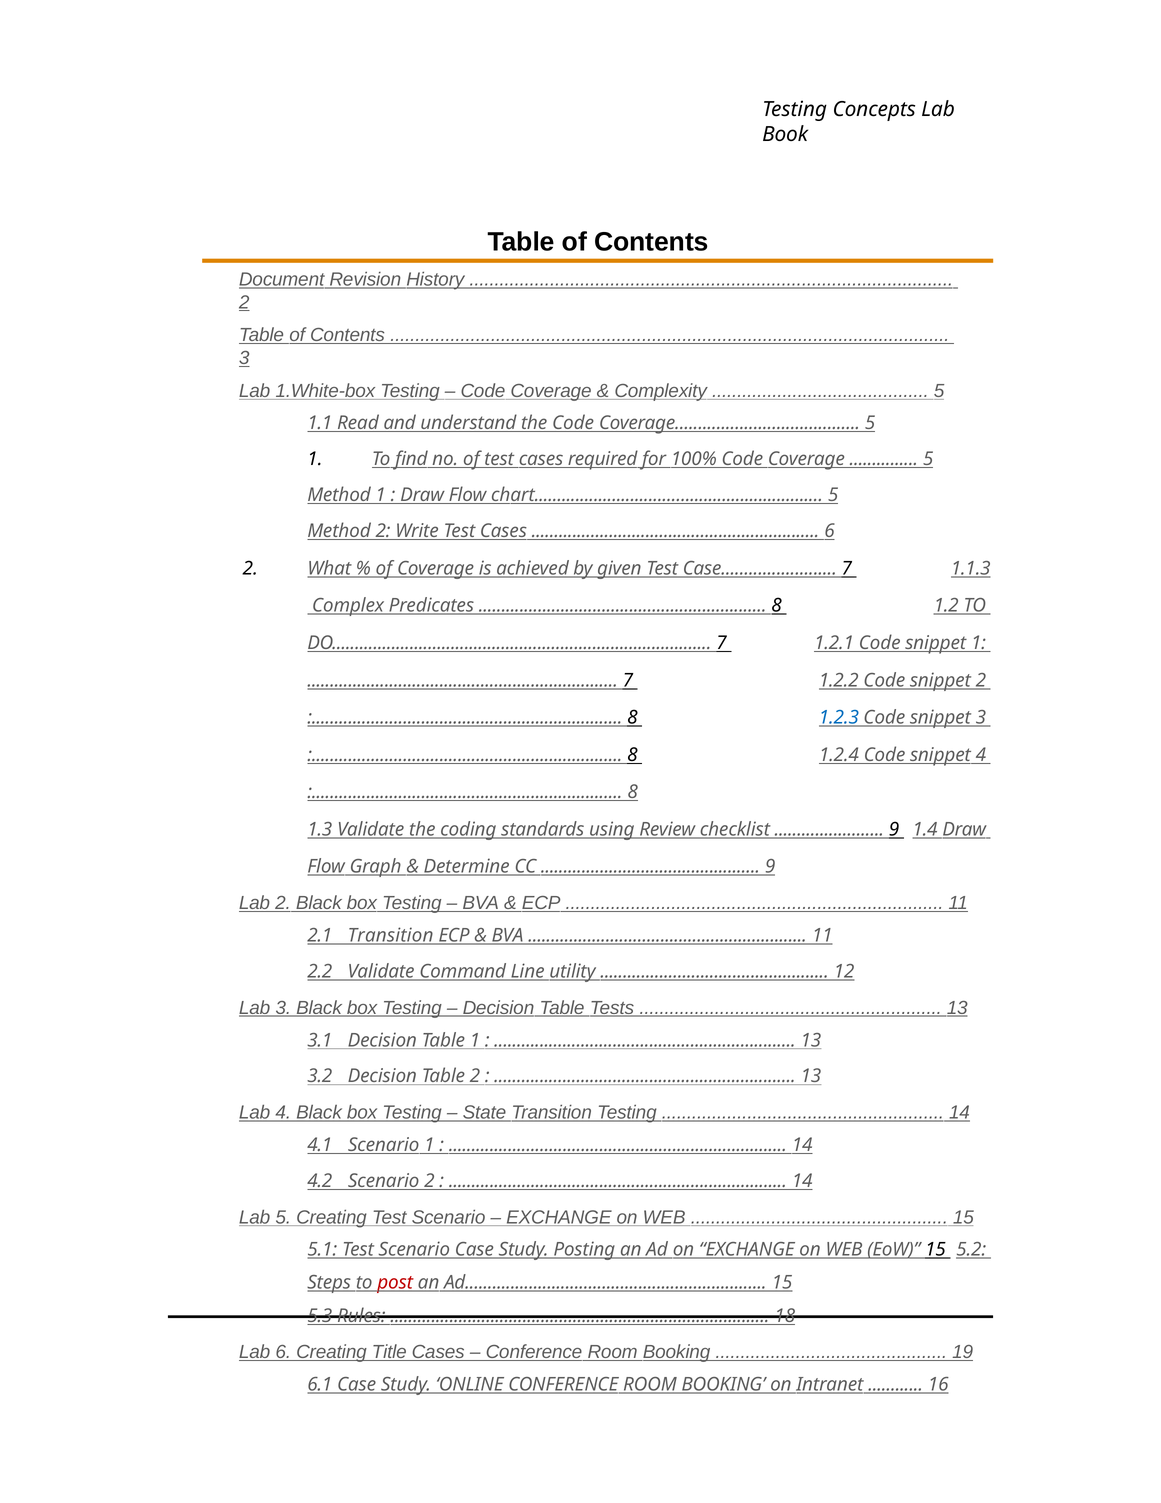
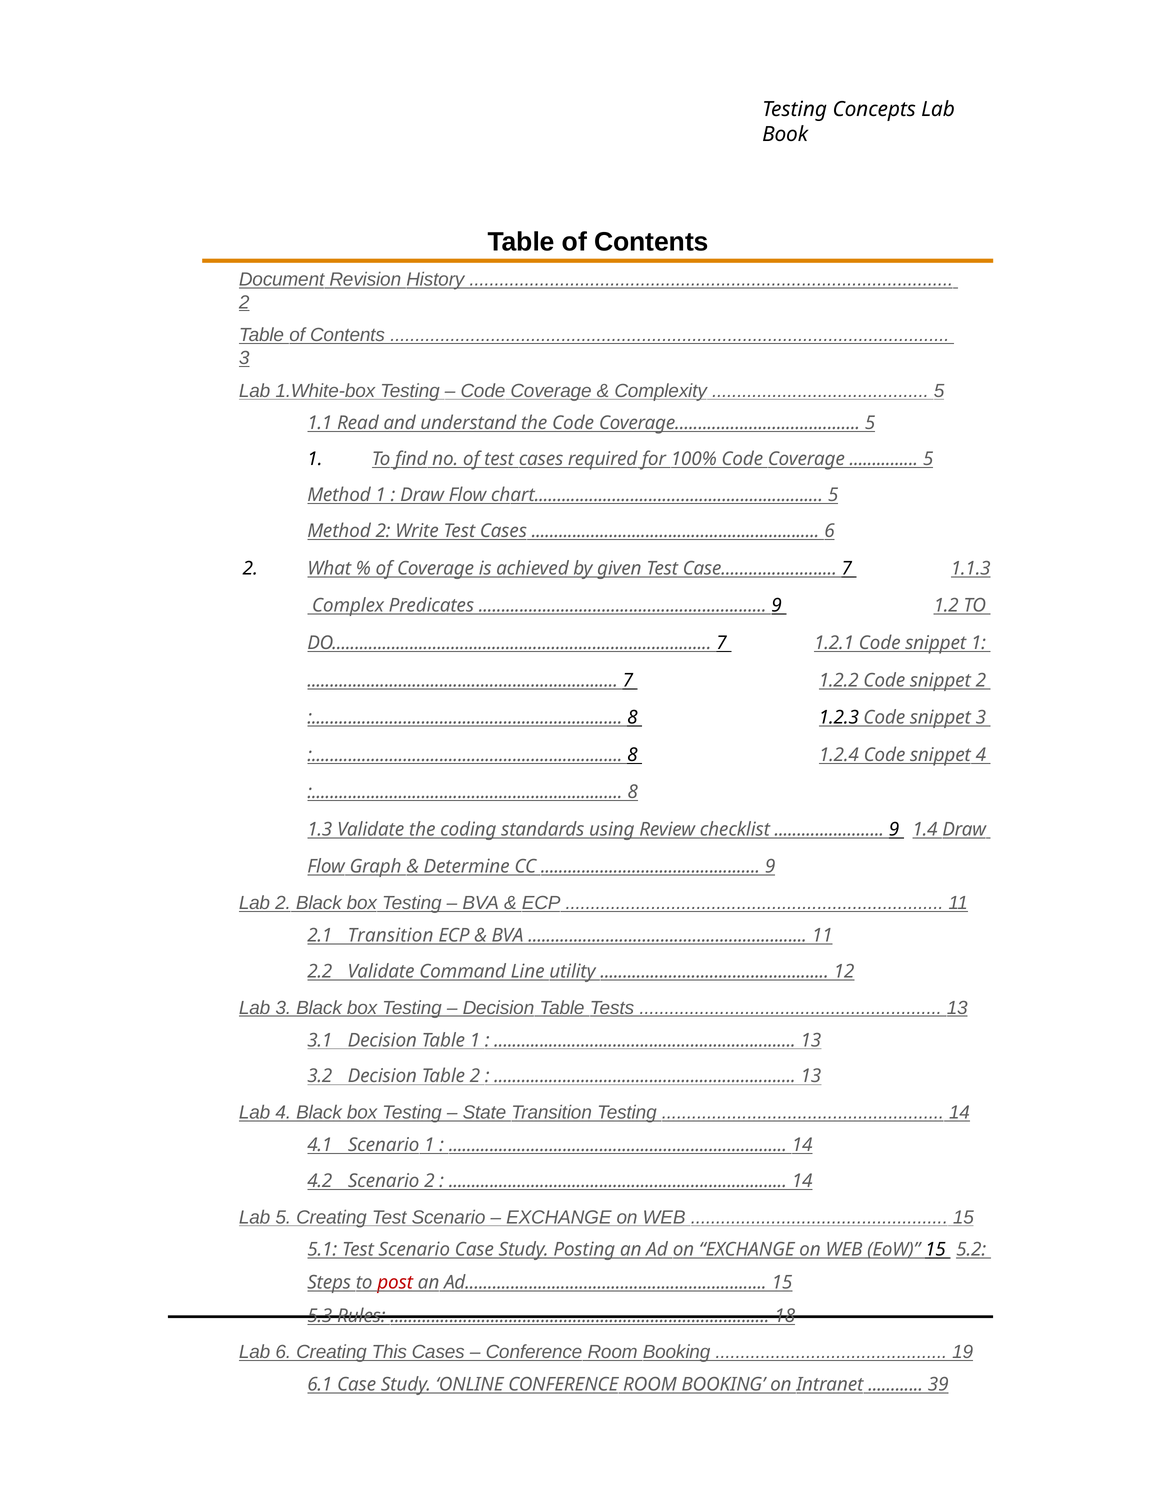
8: 8 -> 9 (777, 605)
1.2.3 colour: blue -> black (839, 717)
Title: Title -> This (389, 1352)
16: 16 -> 39 (938, 1384)
